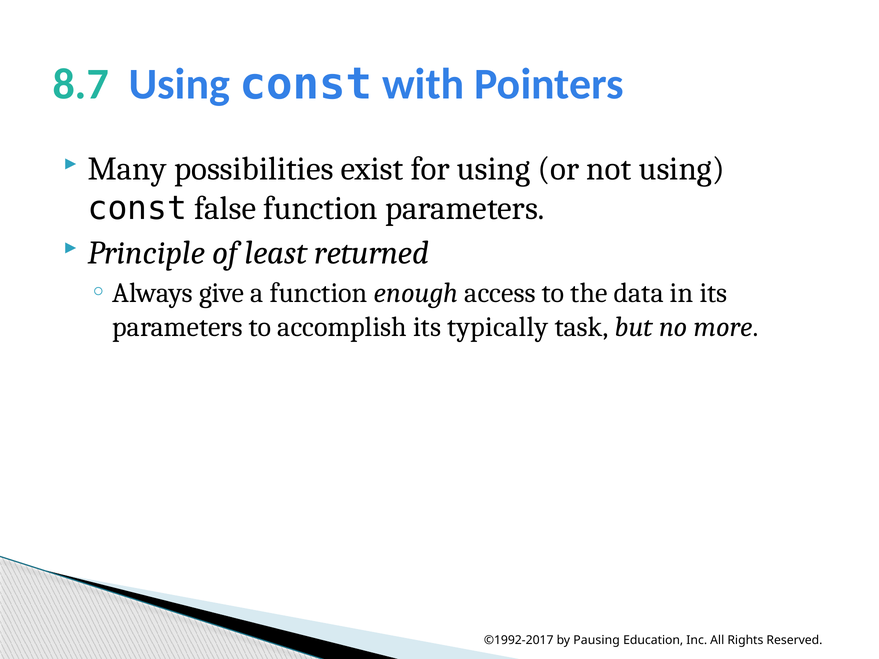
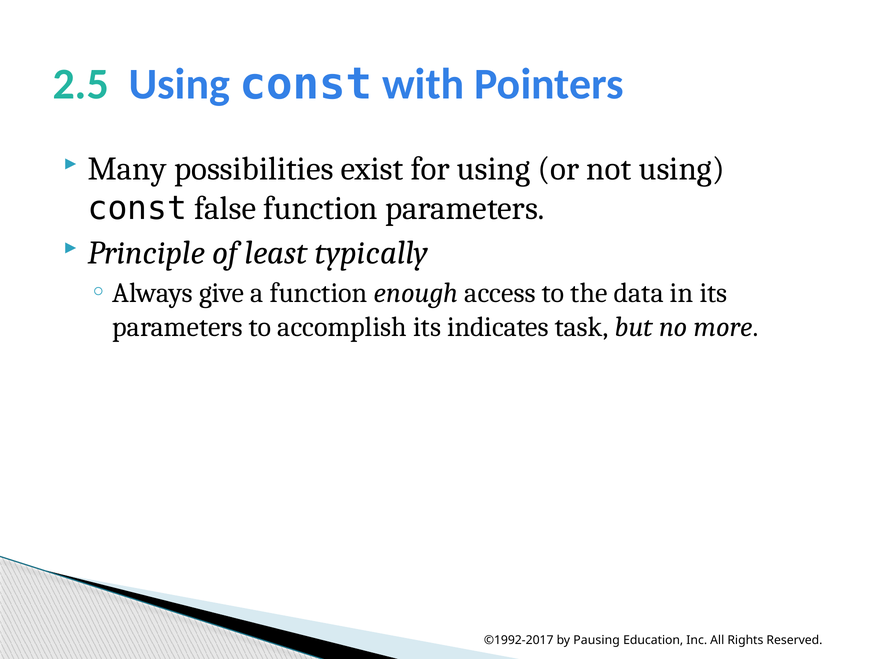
8.7: 8.7 -> 2.5 (81, 84)
returned: returned -> typically (372, 253)
typically: typically -> indicates (498, 327)
